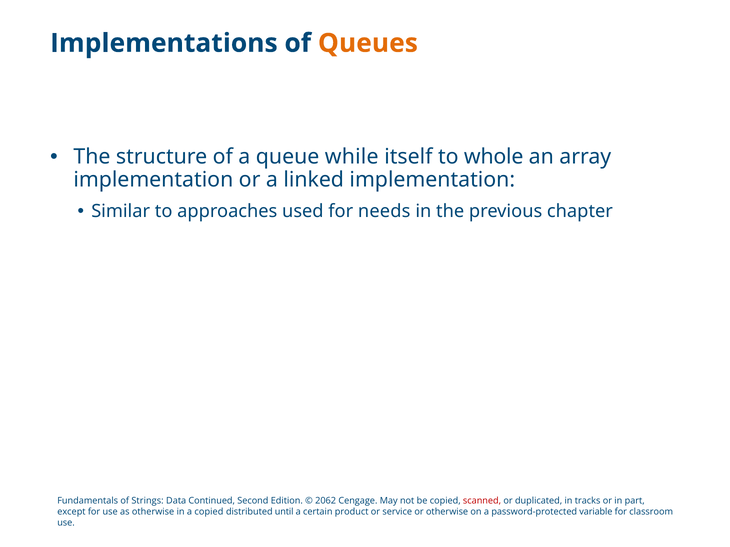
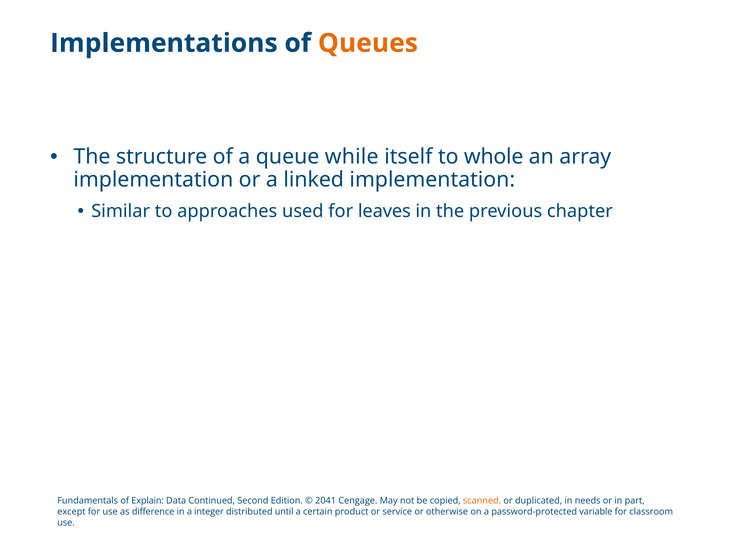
needs: needs -> leaves (384, 212)
Strings: Strings -> Explain (148, 501)
2062: 2062 -> 2041 (326, 501)
scanned colour: red -> orange (482, 501)
tracks: tracks -> needs (588, 501)
as otherwise: otherwise -> difference (153, 512)
a copied: copied -> integer (209, 512)
